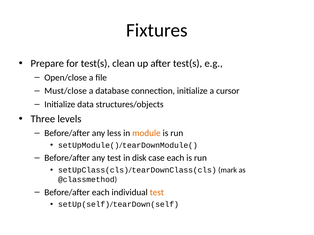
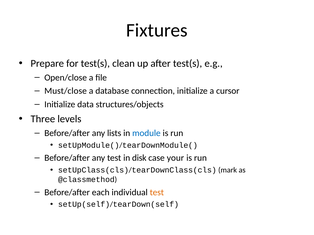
less: less -> lists (114, 133)
module colour: orange -> blue (146, 133)
case each: each -> your (175, 158)
